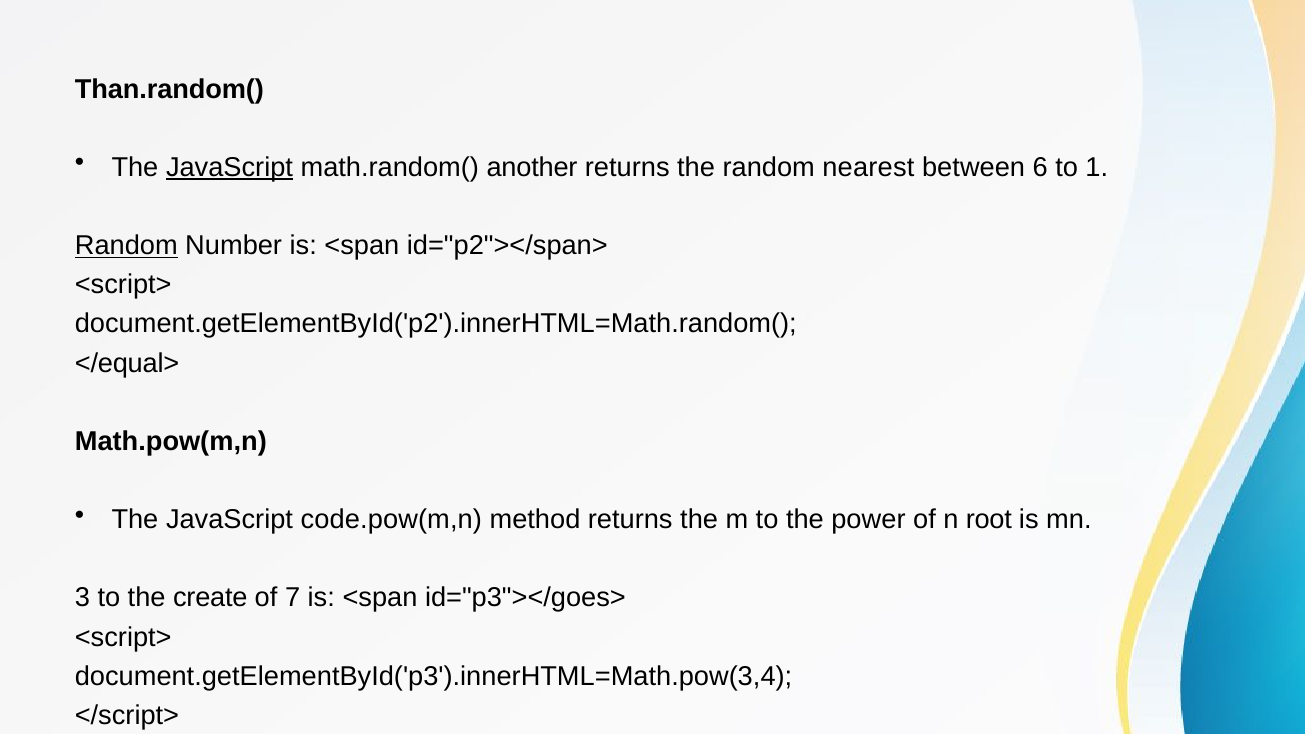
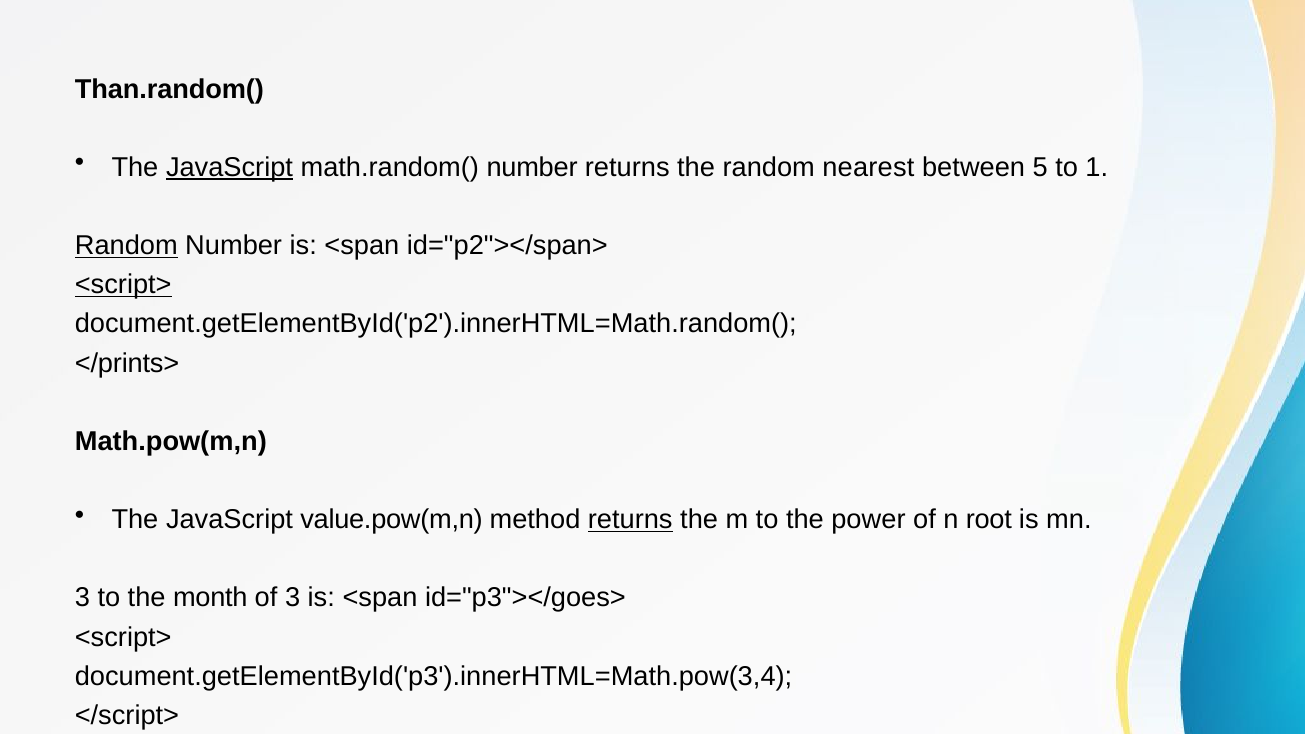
math.random( another: another -> number (532, 167)
6: 6 -> 5 (1040, 167)
<script> underline: none -> present (123, 285)
</equal>: </equal> -> </prints> (127, 363)
code.pow(m,n: code.pow(m,n -> value.pow(m,n (392, 520)
returns underline: none -> present (630, 520)
create: create -> month (210, 598)
of 7: 7 -> 3 (293, 598)
